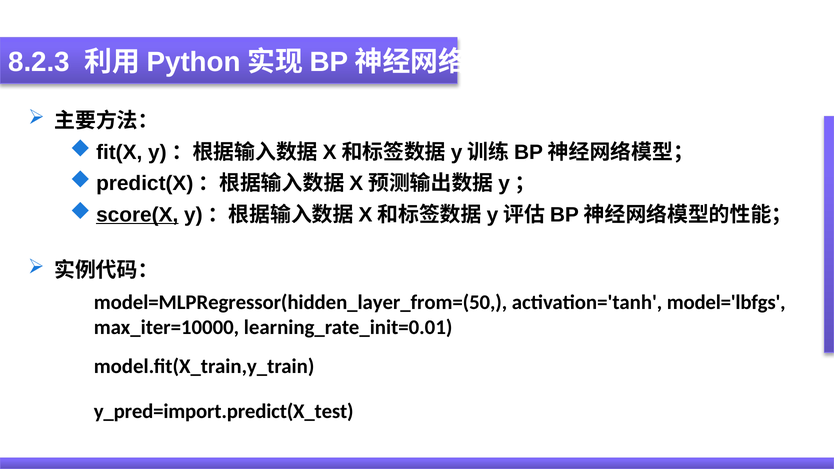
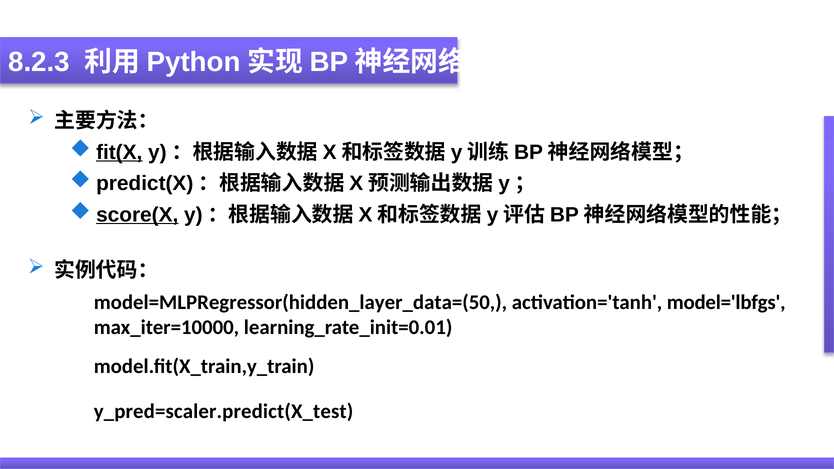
fit(X underline: none -> present (119, 152)
model=MLPRegressor(hidden_layer_from=(50: model=MLPRegressor(hidden_layer_from=(50 -> model=MLPRegressor(hidden_layer_data=(50 (300, 303)
y_pred=import.predict(X_test: y_pred=import.predict(X_test -> y_pred=scaler.predict(X_test (224, 412)
